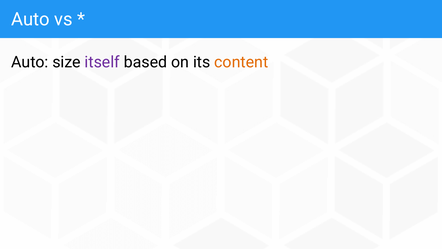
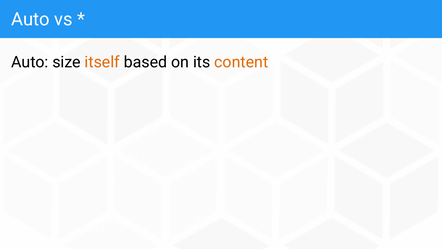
itself colour: purple -> orange (102, 62)
